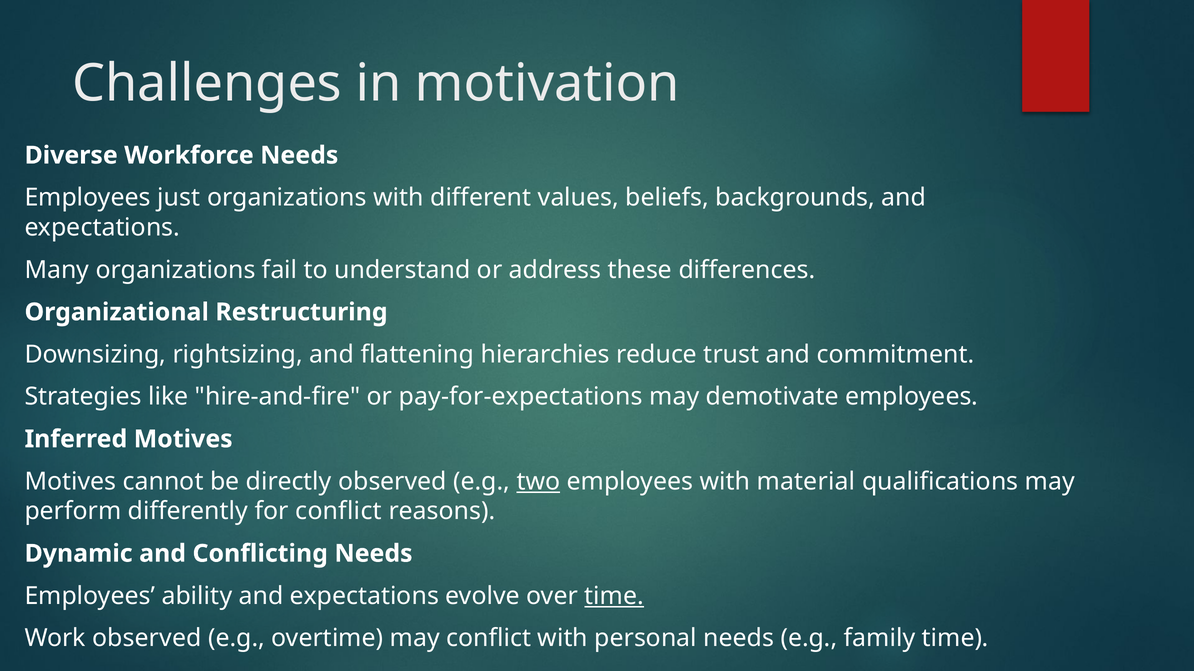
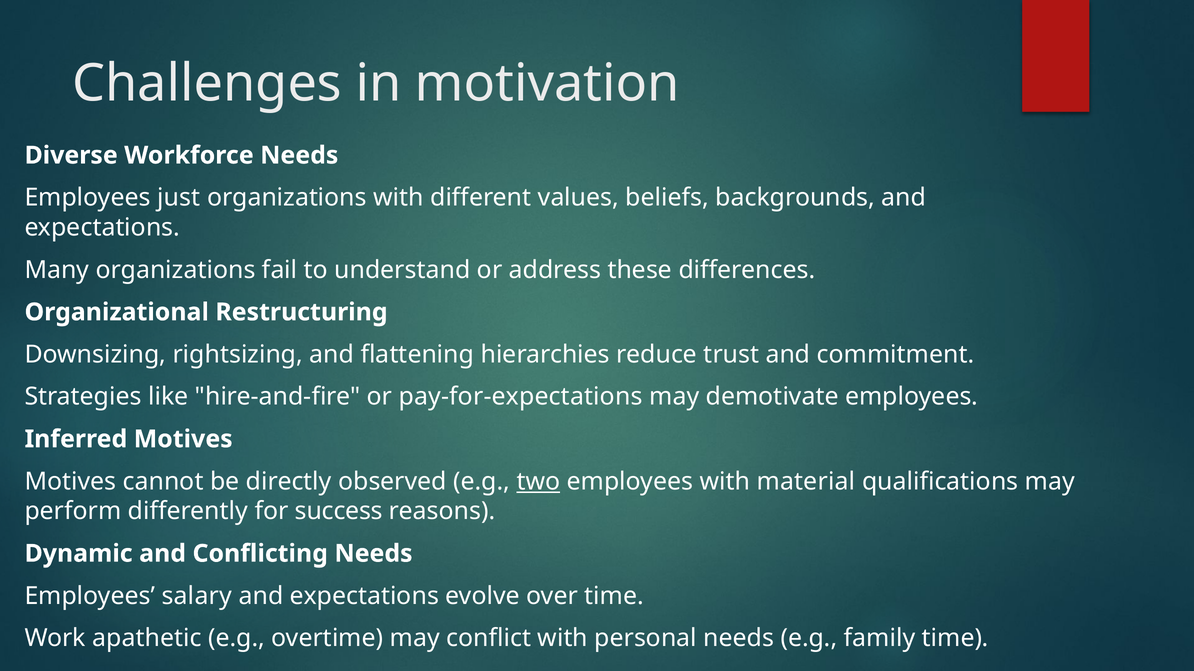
for conflict: conflict -> success (339, 512)
ability: ability -> salary (197, 596)
time underline: present -> none (614, 596)
Work observed: observed -> apathetic (147, 639)
